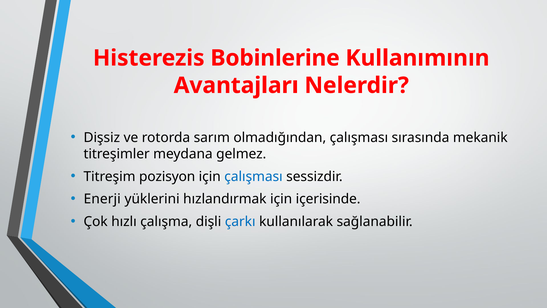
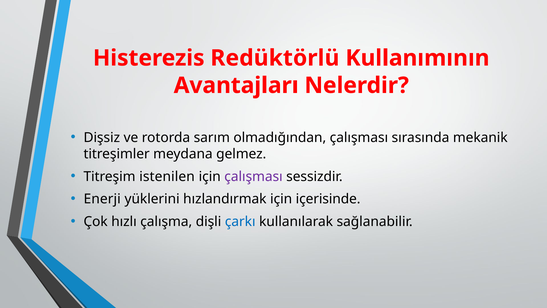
Bobinlerine: Bobinlerine -> Redüktörlü (275, 58)
pozisyon: pozisyon -> istenilen (167, 176)
çalışması colour: blue -> purple (253, 176)
